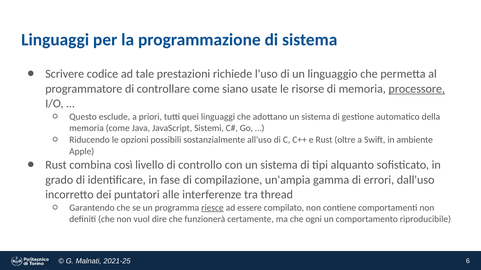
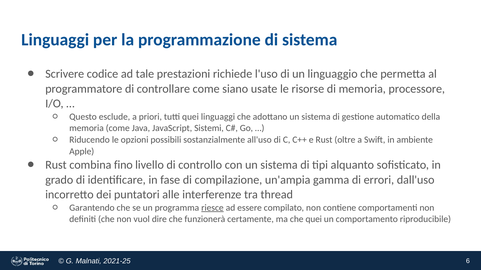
processore underline: present -> none (417, 89)
così: così -> fino (123, 165)
che ogni: ogni -> quei (314, 220)
